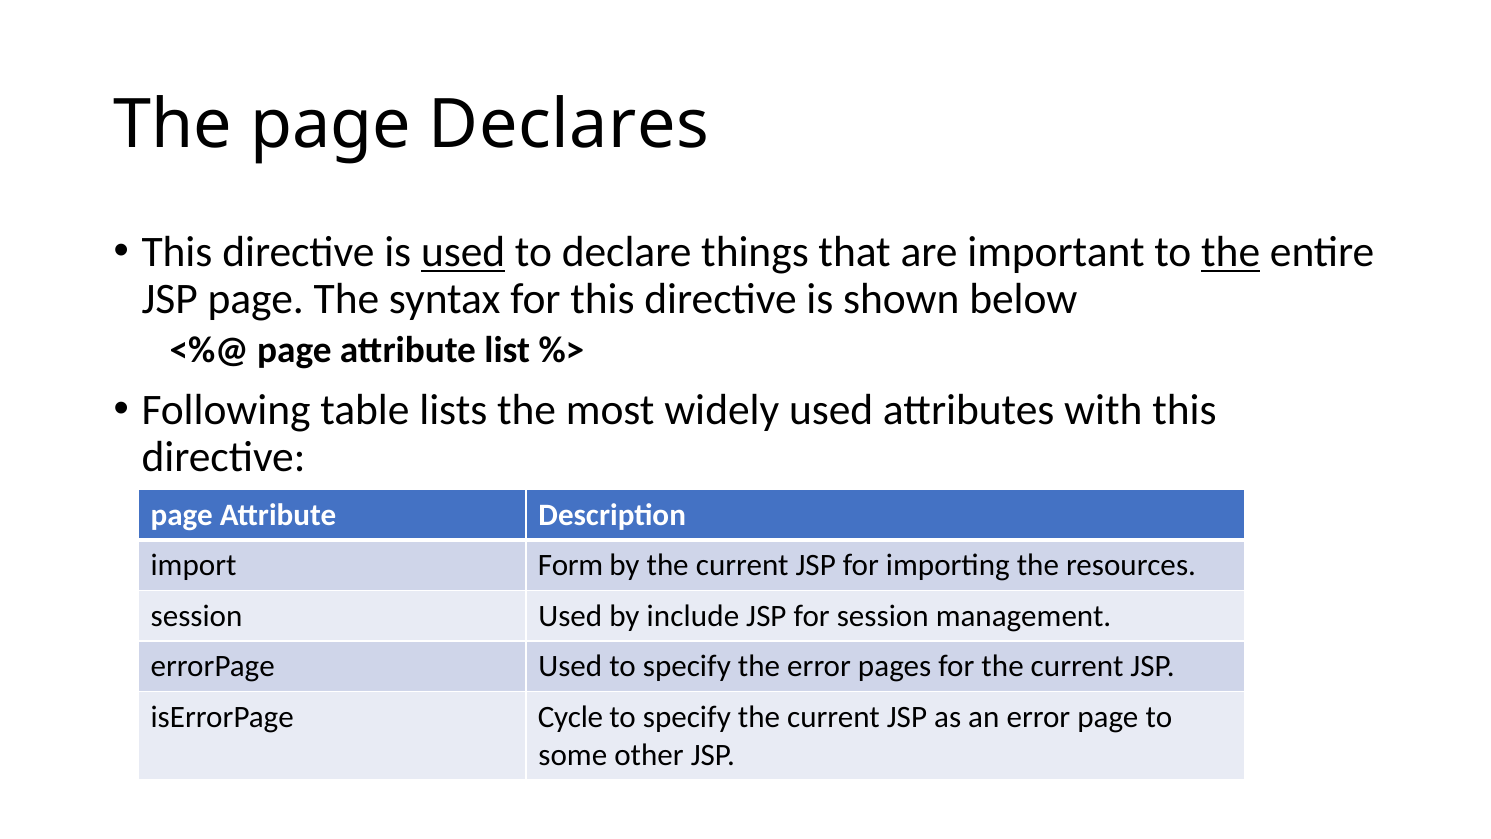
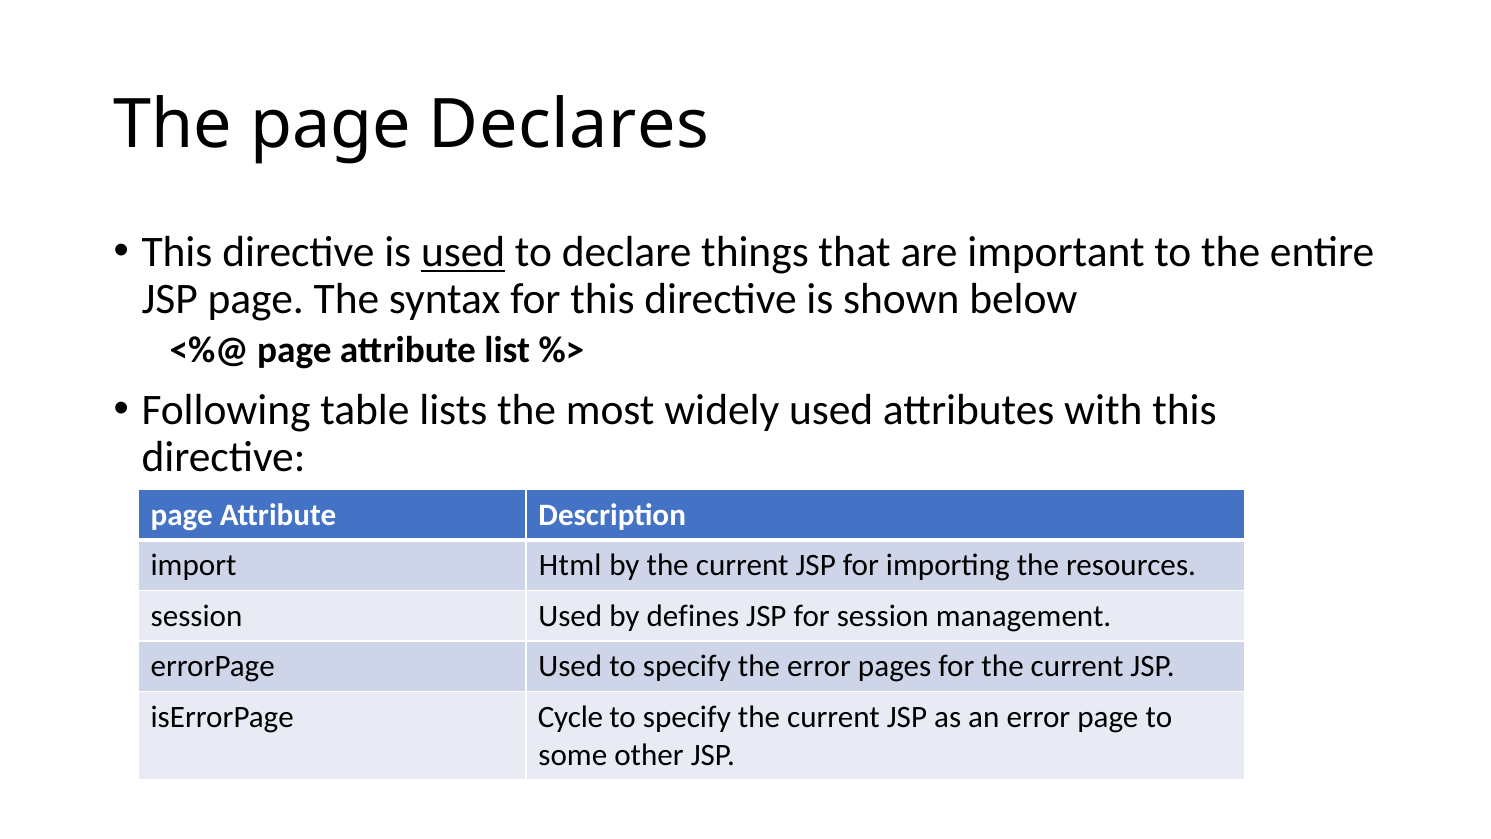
the underline: present -> none (1231, 252)
Form: Form -> Html (570, 565)
include: include -> defines (693, 616)
